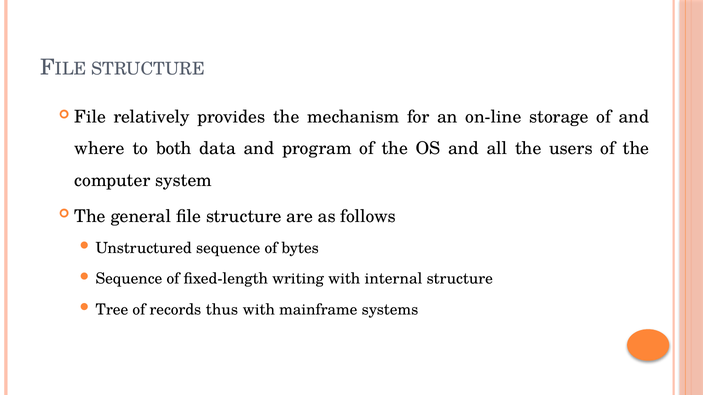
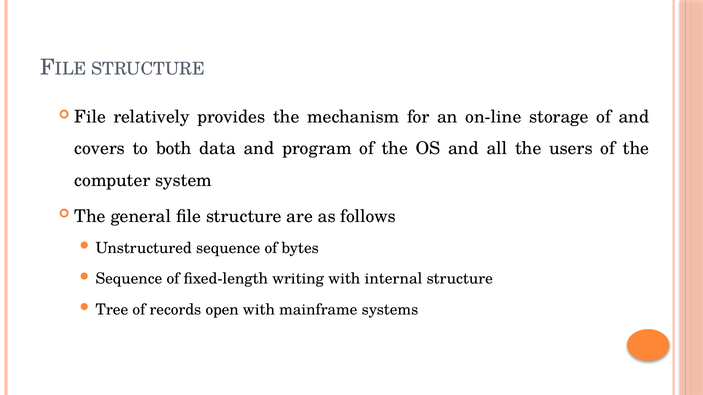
where: where -> covers (100, 149)
thus: thus -> open (222, 310)
